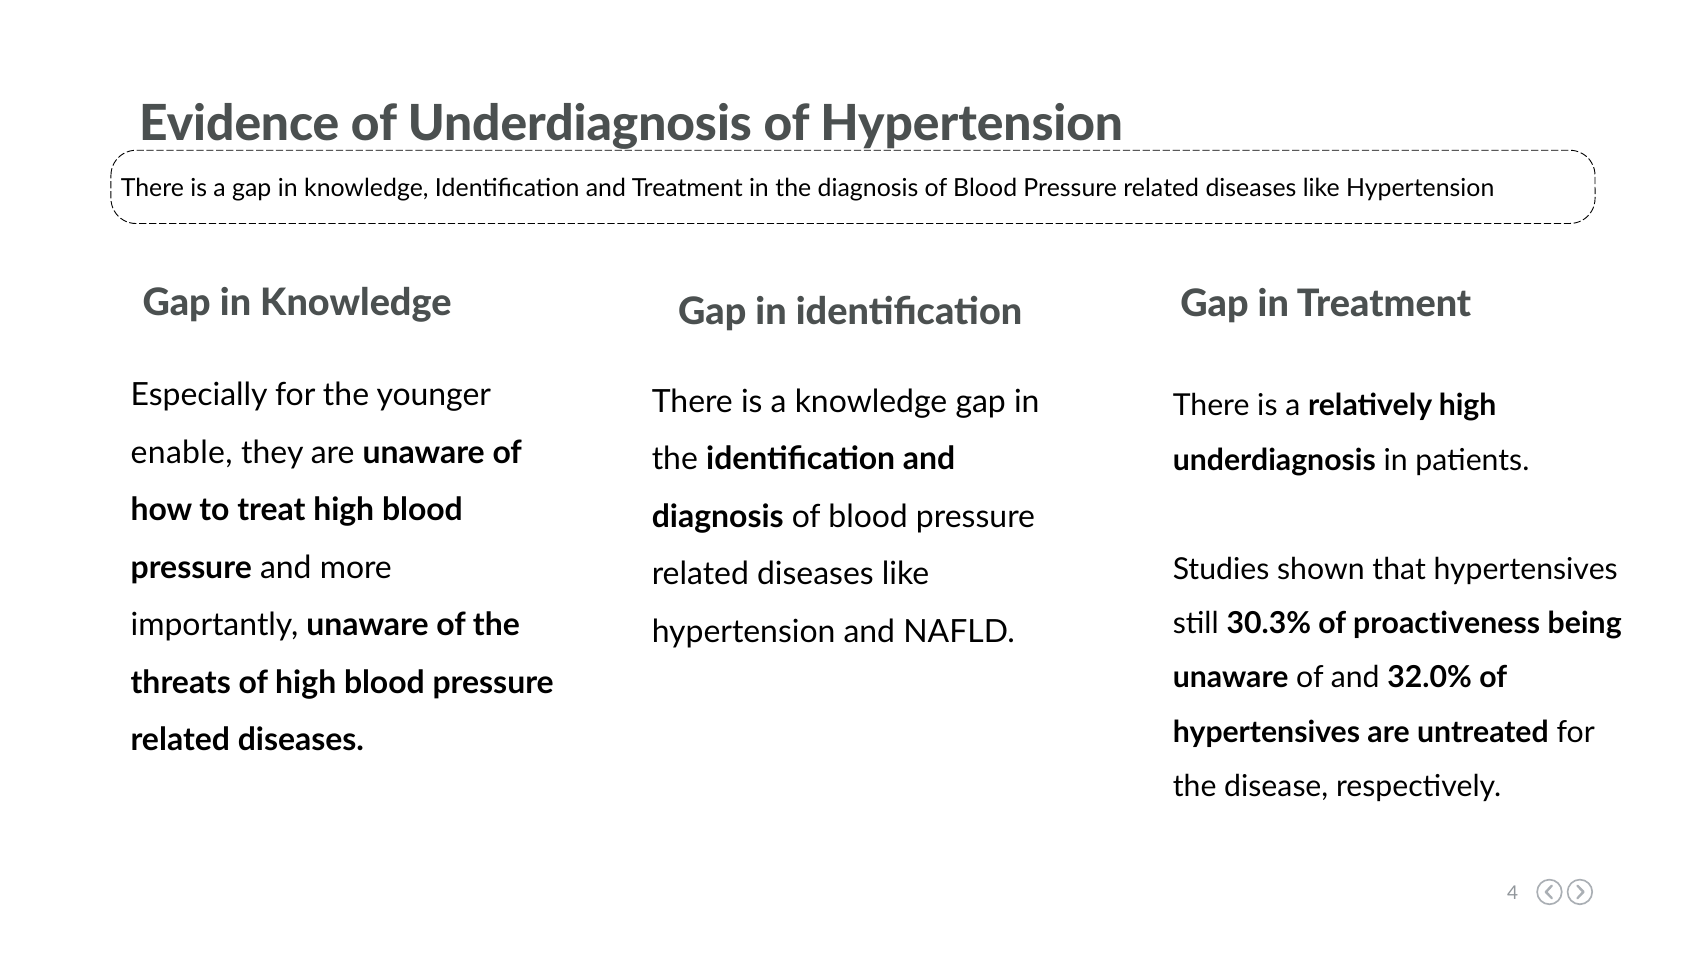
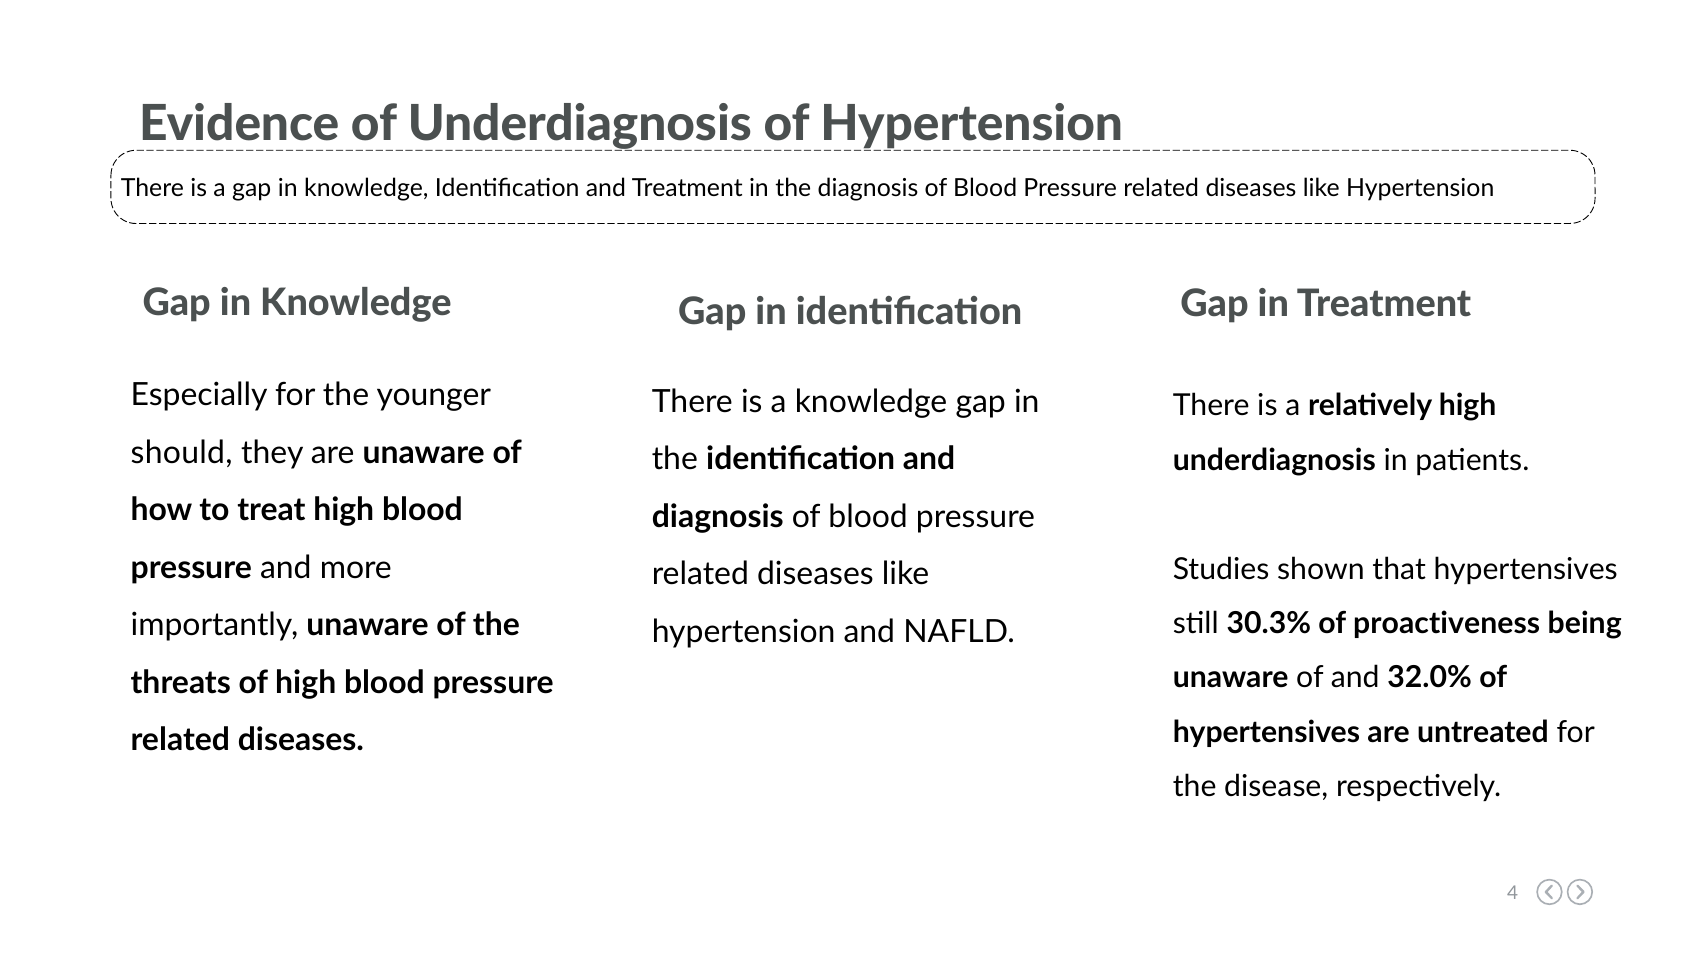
enable: enable -> should (182, 452)
